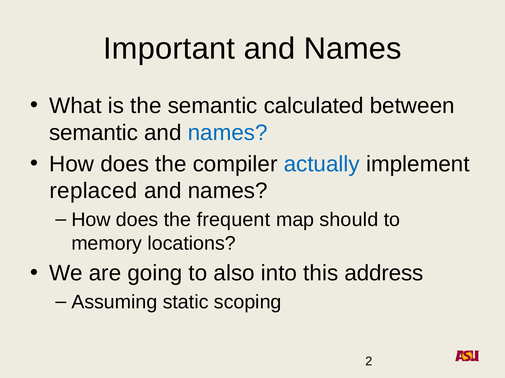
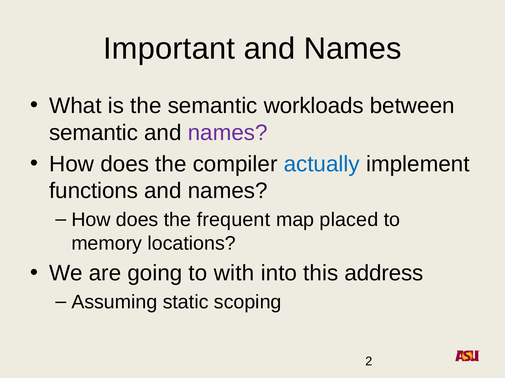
calculated: calculated -> workloads (314, 106)
names colour: blue -> purple (228, 133)
replaced: replaced -> functions (94, 191)
should: should -> placed (349, 220)
also: also -> with (234, 274)
